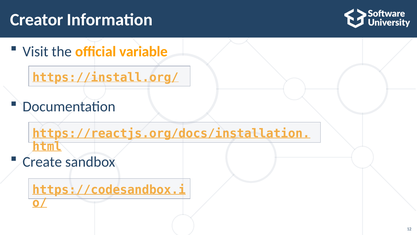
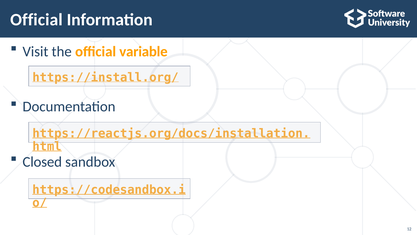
Creator: Creator -> Official (36, 20)
Create: Create -> Closed (42, 162)
